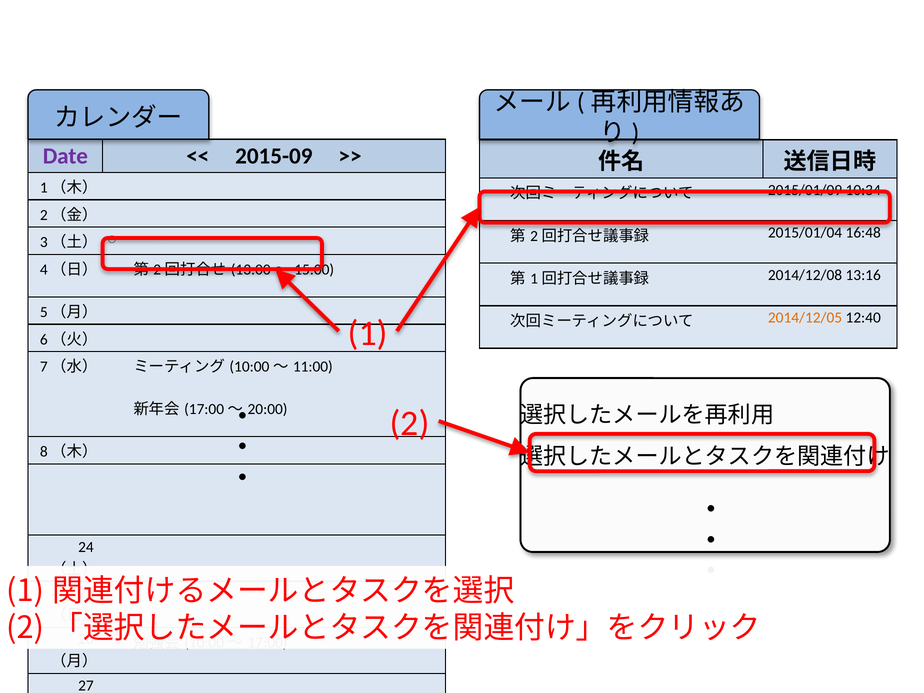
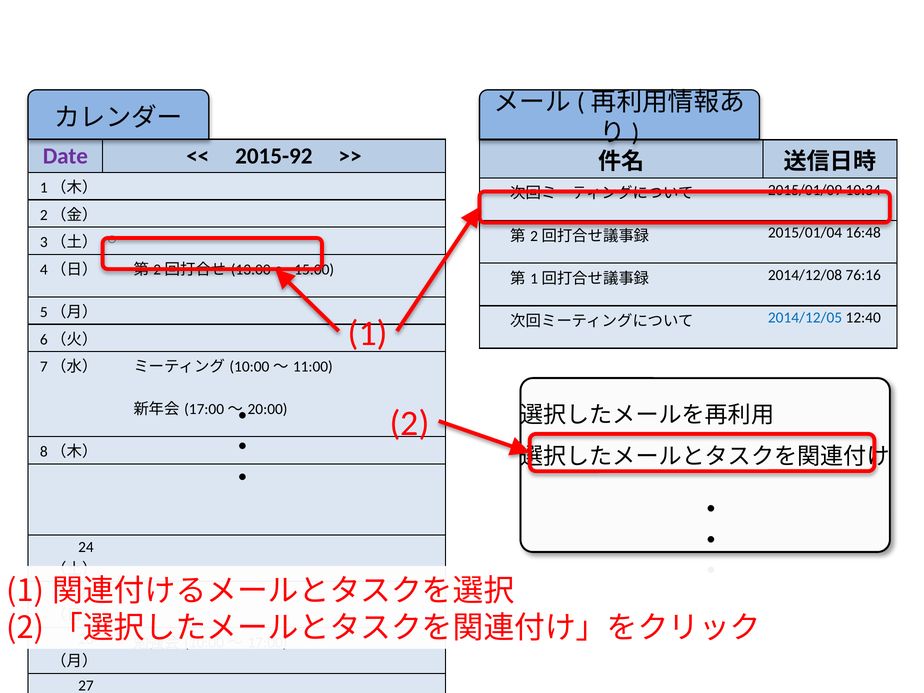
2015-09: 2015-09 -> 2015-92 (274, 156)
13:16: 13:16 -> 76:16 (863, 275)
2014/12/05 colour: orange -> blue (805, 318)
